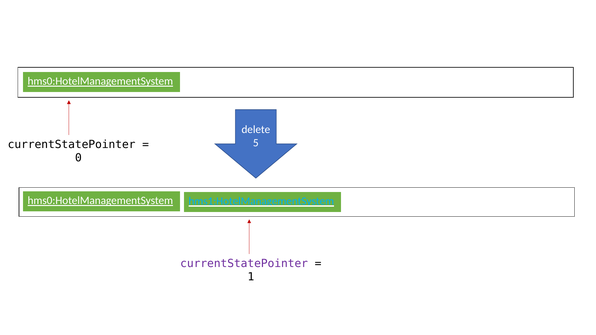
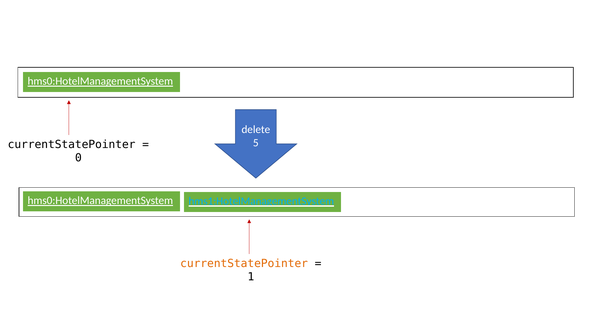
currentStatePointer colour: purple -> orange (244, 264)
